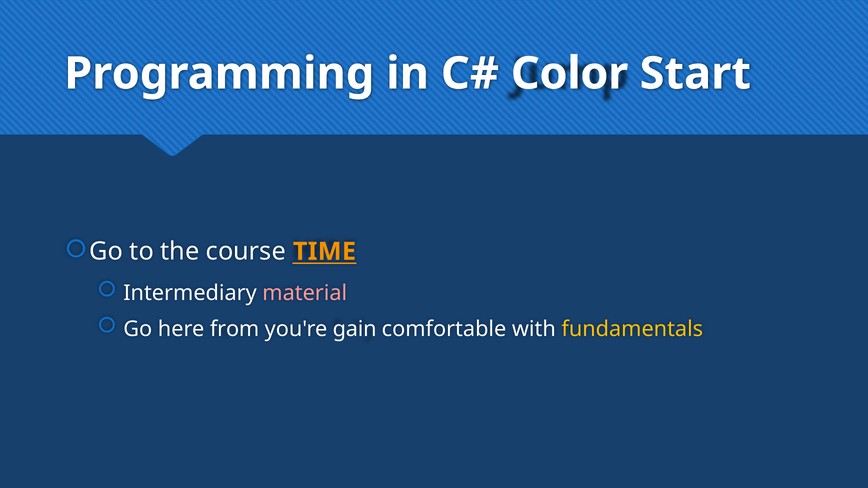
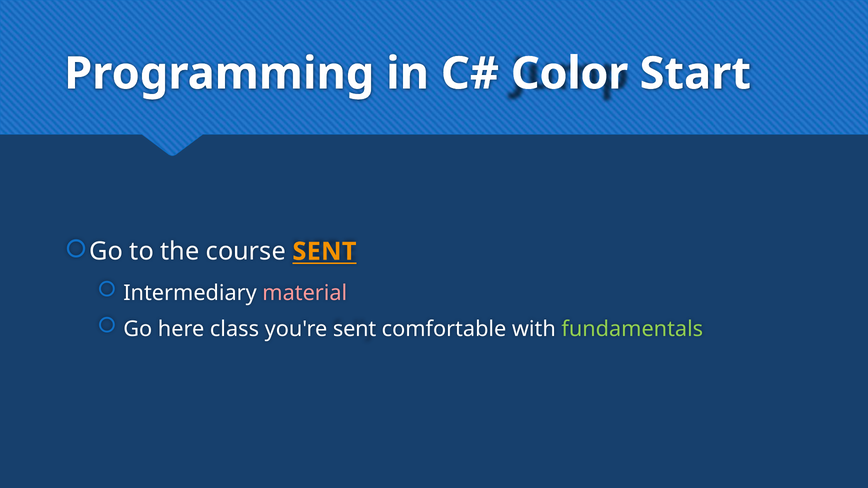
course TIME: TIME -> SENT (324, 252)
from: from -> class (234, 329)
you're gain: gain -> sent (355, 329)
fundamentals colour: yellow -> light green (632, 329)
